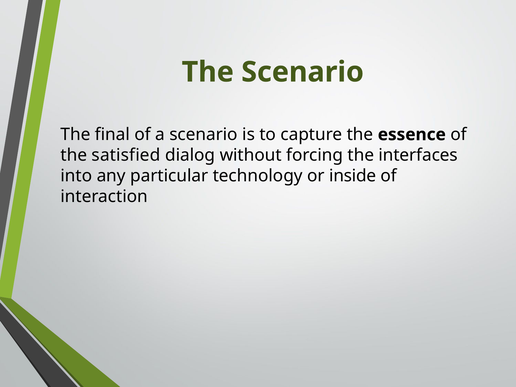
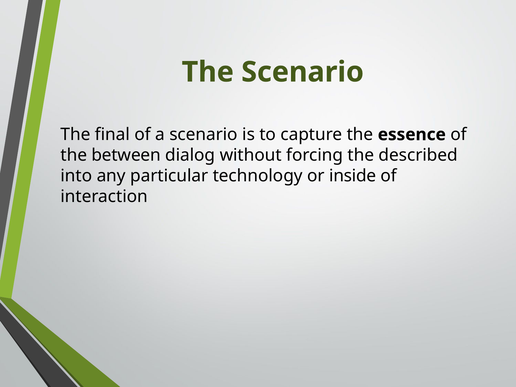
satisfied: satisfied -> between (126, 155)
interfaces: interfaces -> described (418, 155)
